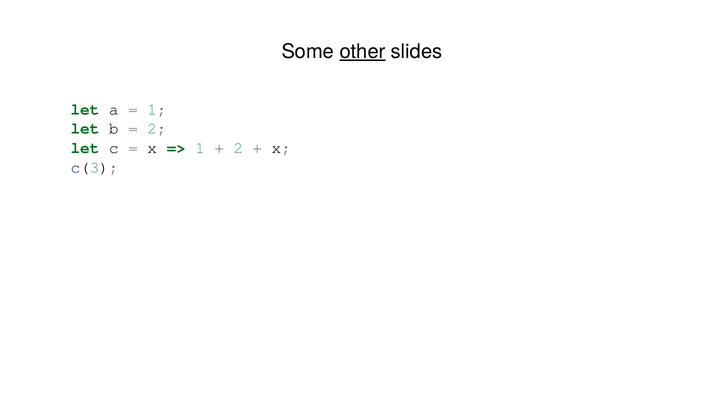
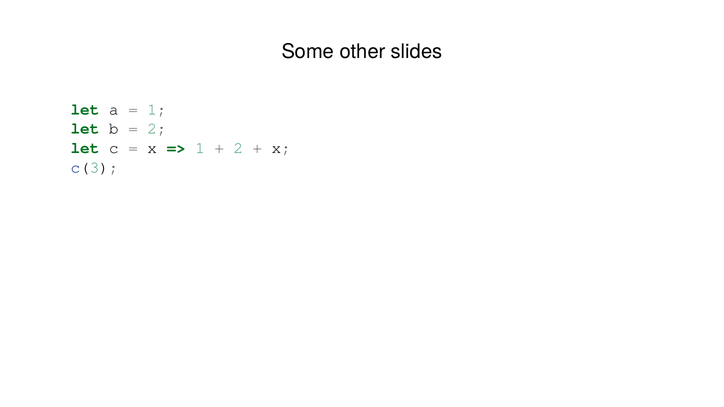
other underline: present -> none (363, 52)
